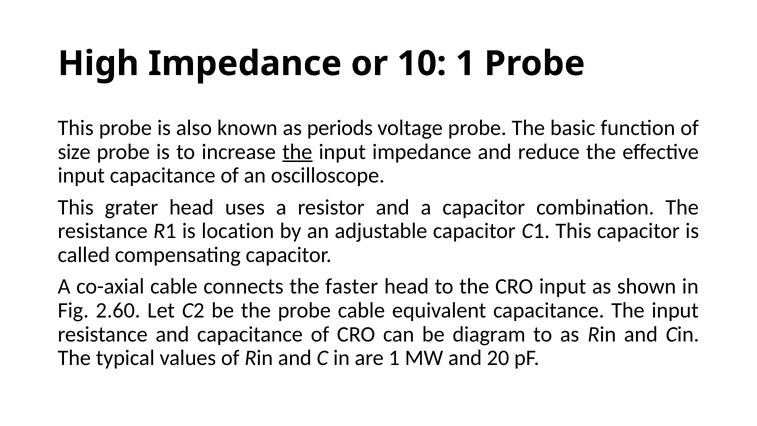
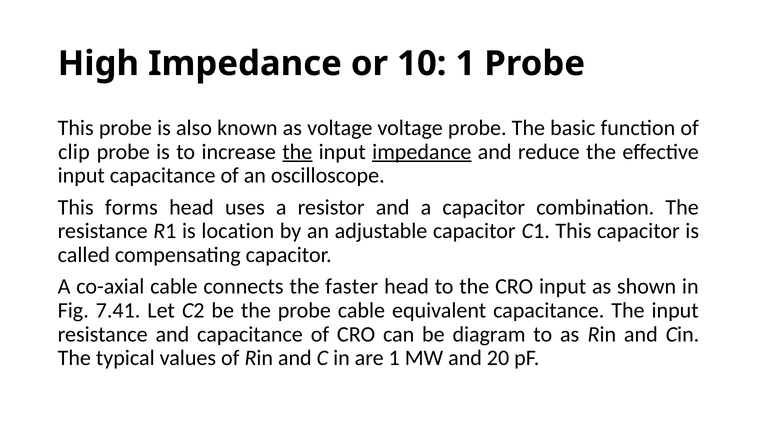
as periods: periods -> voltage (340, 128)
size: size -> clip (74, 152)
impedance underline: none -> present (422, 152)
grater: grater -> forms (131, 207)
2.60: 2.60 -> 7.41 (118, 310)
